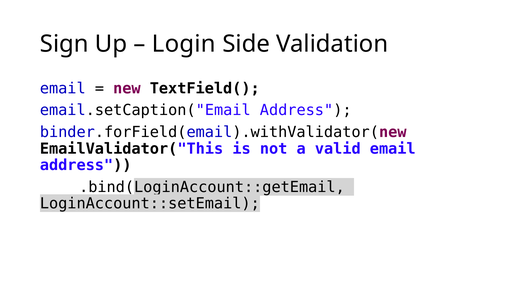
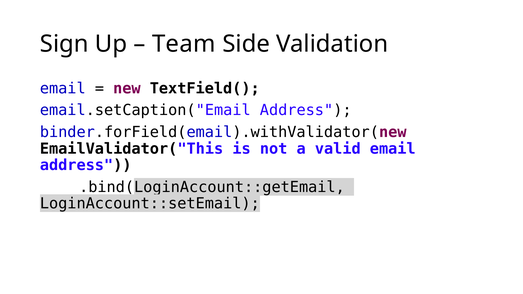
Login: Login -> Team (184, 44)
